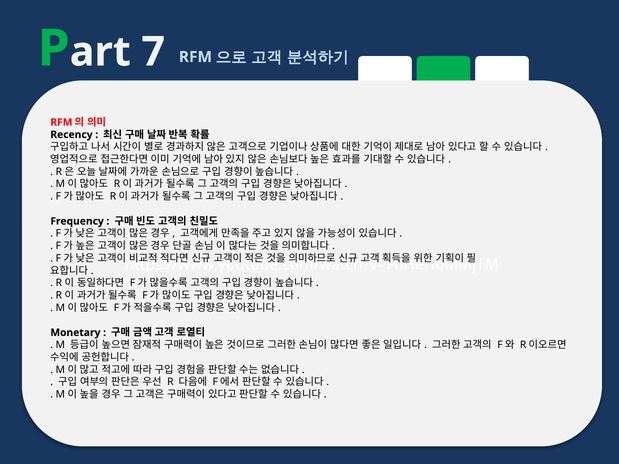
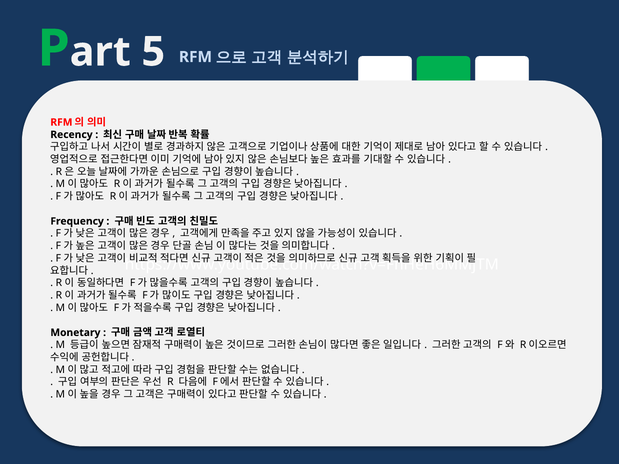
7: 7 -> 5 (153, 52)
